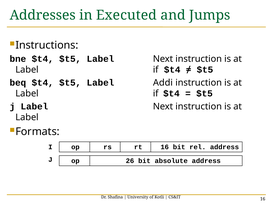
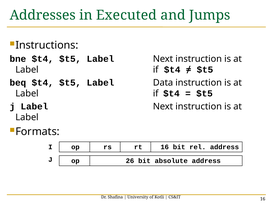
Addi: Addi -> Data (163, 83)
